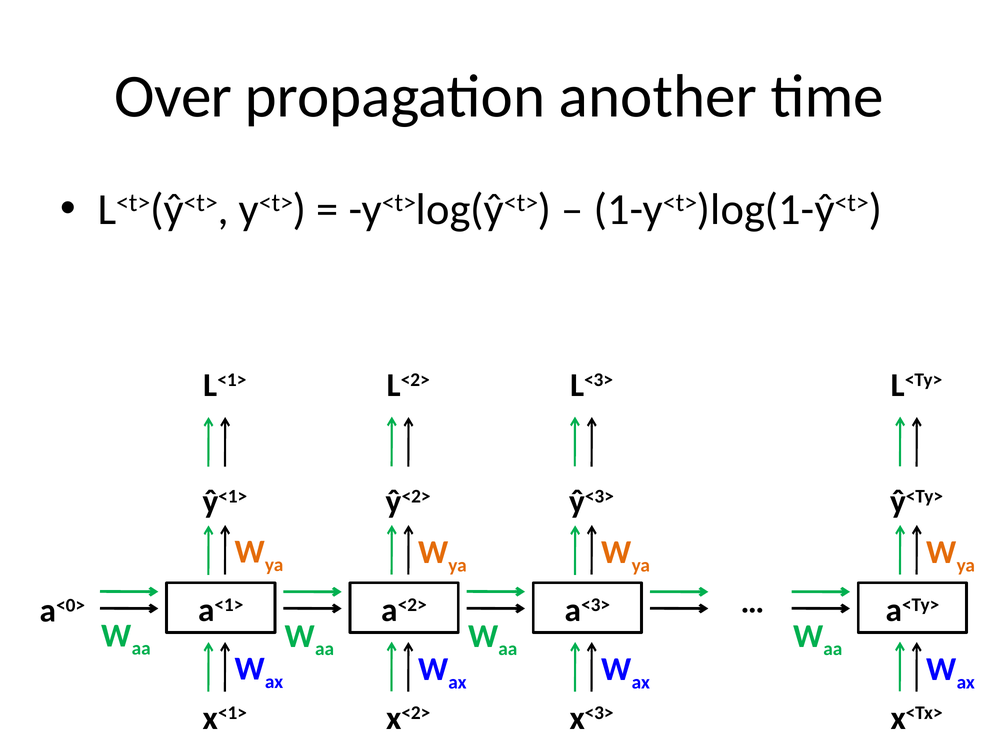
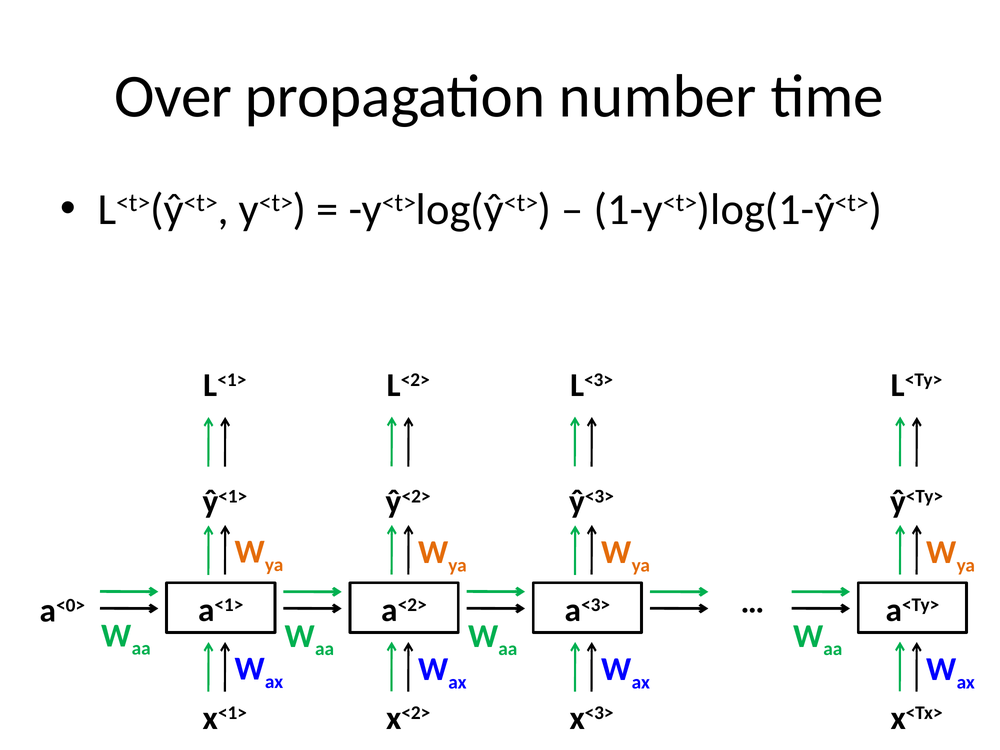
another: another -> number (658, 97)
